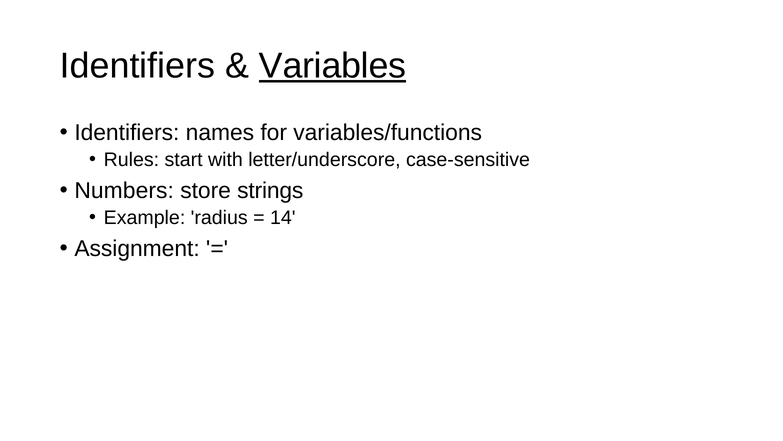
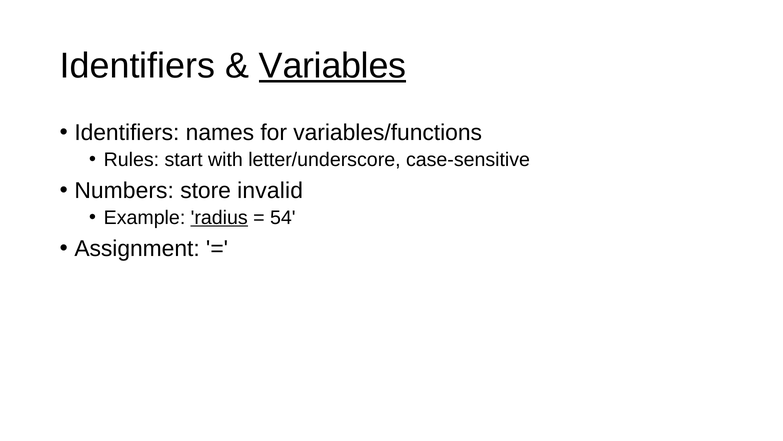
strings: strings -> invalid (270, 190)
radius underline: none -> present (219, 217)
14: 14 -> 54 (283, 217)
